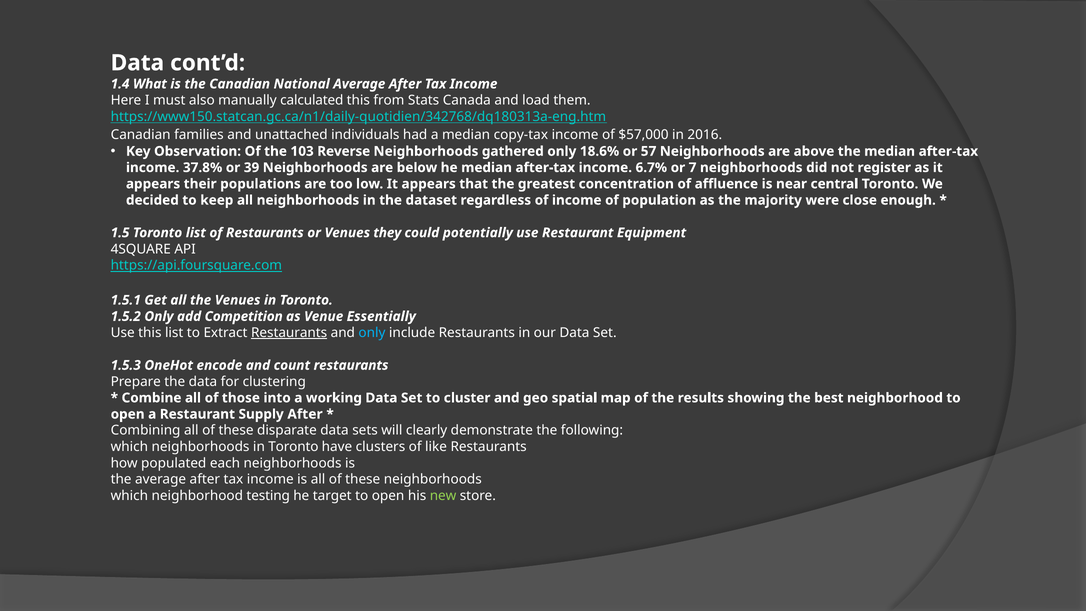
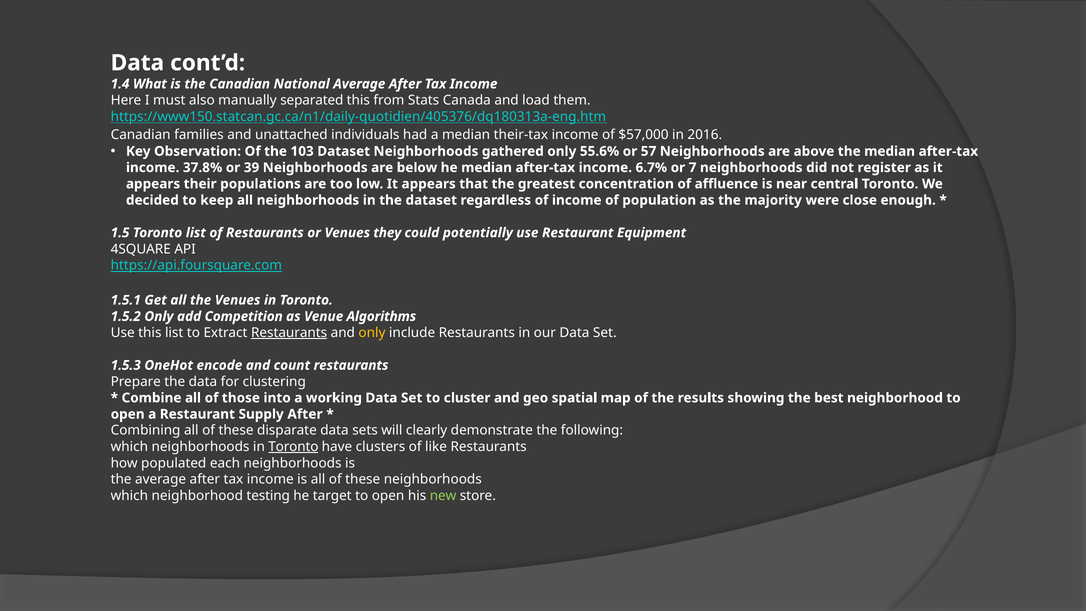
calculated: calculated -> separated (312, 100)
https://www150.statcan.gc.ca/n1/daily-quotidien/342768/dq180313a-eng.htm: https://www150.statcan.gc.ca/n1/daily-quotidien/342768/dq180313a-eng.htm -> https://www150.statcan.gc.ca/n1/daily-quotidien/405376/dq180313a-eng.htm (358, 117)
copy-tax: copy-tax -> their-tax (521, 135)
103 Reverse: Reverse -> Dataset (344, 151)
18.6%: 18.6% -> 55.6% (600, 151)
Essentially: Essentially -> Algorithms (381, 316)
only colour: light blue -> yellow (372, 333)
Toronto underline: none -> present (293, 447)
